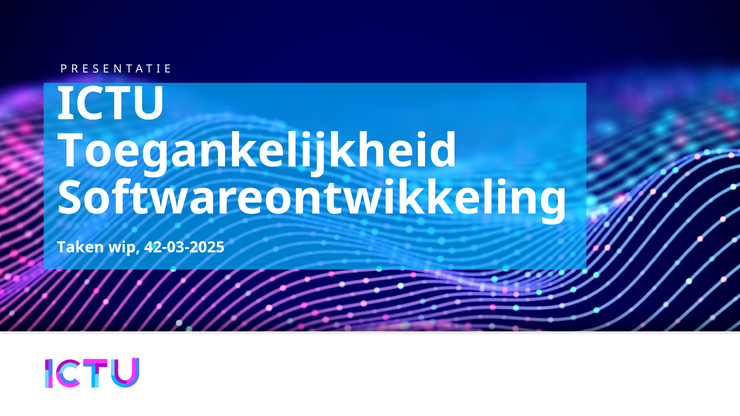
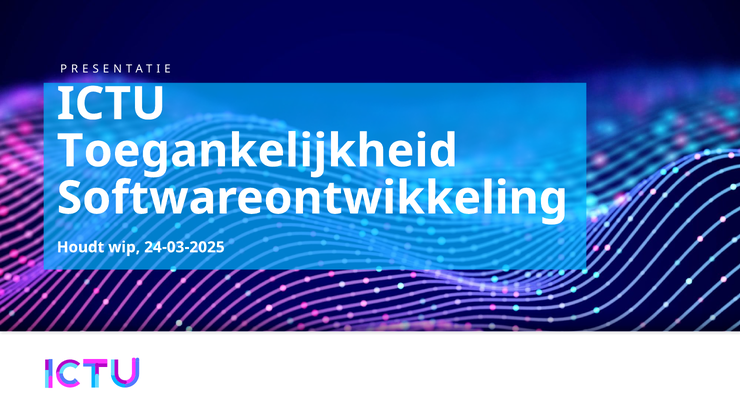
Taken: Taken -> Houdt (81, 247)
42-03-2025: 42-03-2025 -> 24-03-2025 (184, 247)
